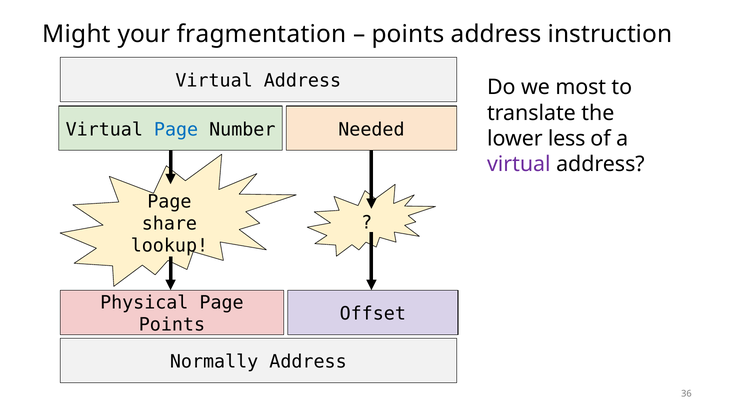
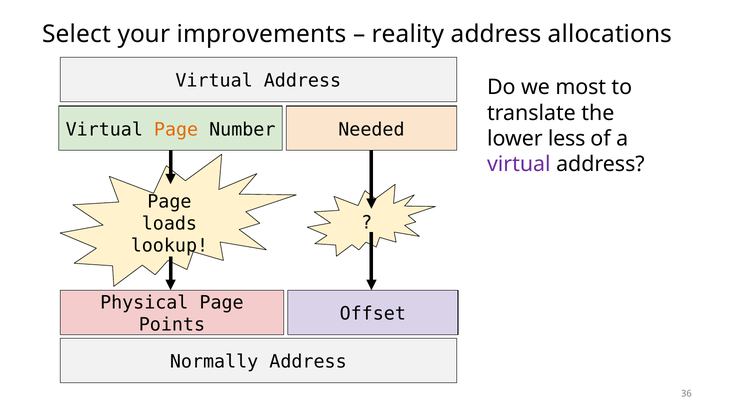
Might: Might -> Select (77, 34)
fragmentation: fragmentation -> improvements (262, 34)
points: points -> reality (408, 34)
instruction: instruction -> allocations (610, 34)
Page colour: blue -> orange (176, 129)
share: share -> loads (169, 224)
